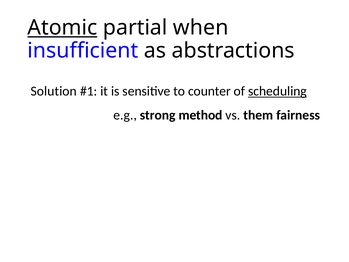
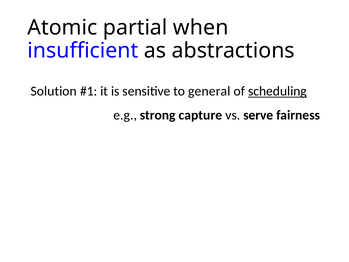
Atomic underline: present -> none (62, 28)
counter: counter -> general (209, 91)
method: method -> capture (200, 115)
them: them -> serve (258, 115)
